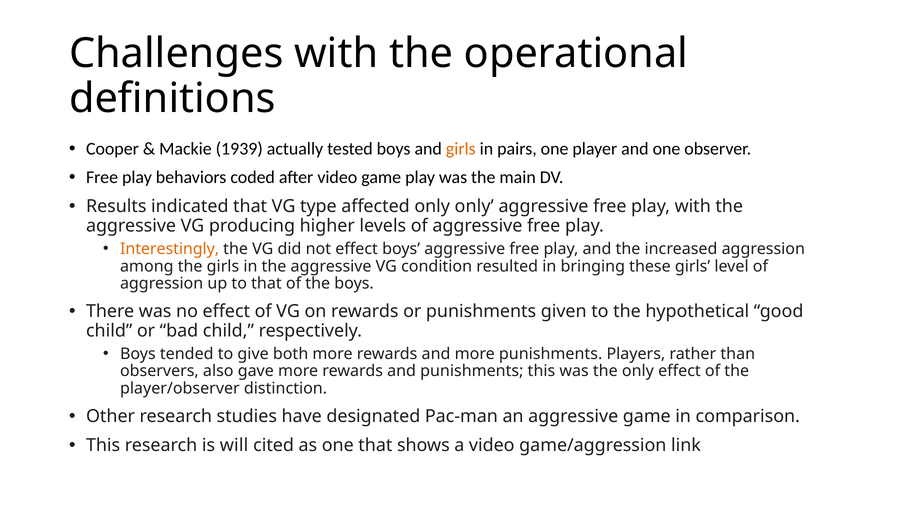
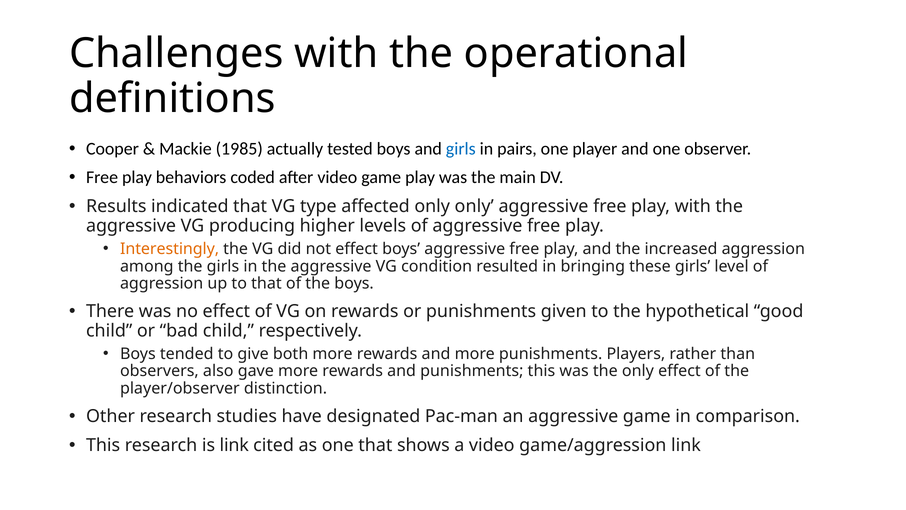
1939: 1939 -> 1985 (239, 149)
girls colour: orange -> blue (461, 149)
is will: will -> link (234, 445)
